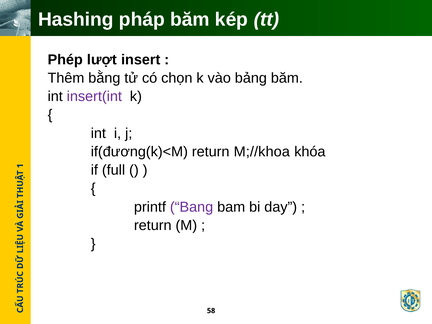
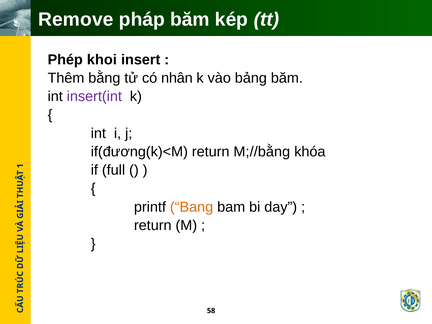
Hashing: Hashing -> Remove (76, 19)
lượt: lượt -> khoi (102, 60)
chọn: chọn -> nhân (177, 78)
M;//khoa: M;//khoa -> M;//bằng (262, 152)
Bang colour: purple -> orange (192, 207)
